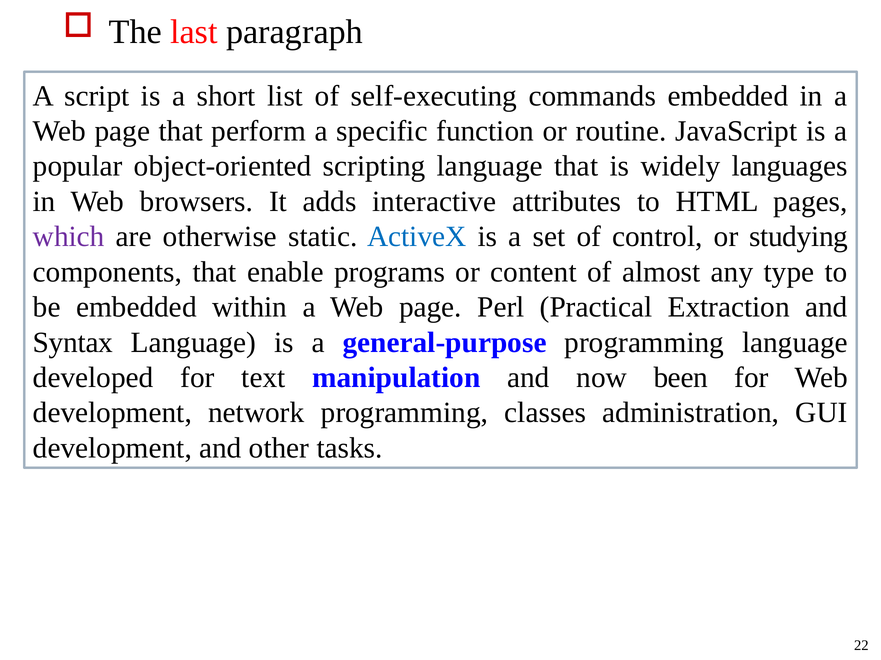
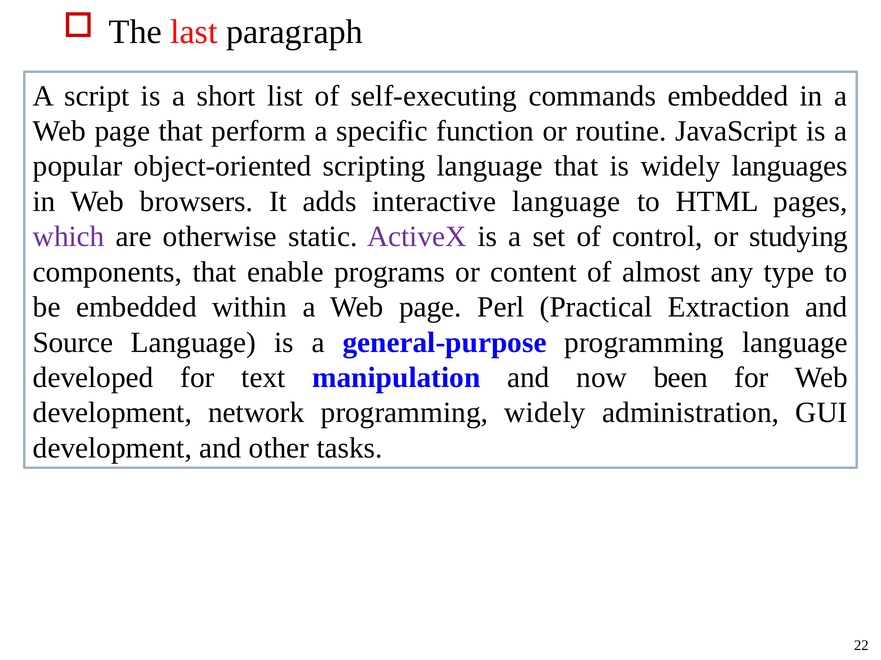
interactive attributes: attributes -> language (566, 202)
ActiveX colour: blue -> purple (417, 237)
Syntax: Syntax -> Source (73, 343)
programming classes: classes -> widely (545, 413)
